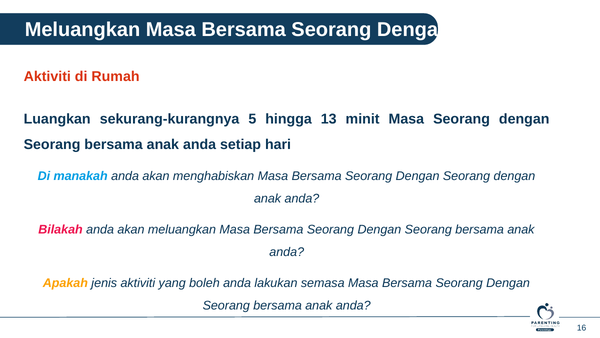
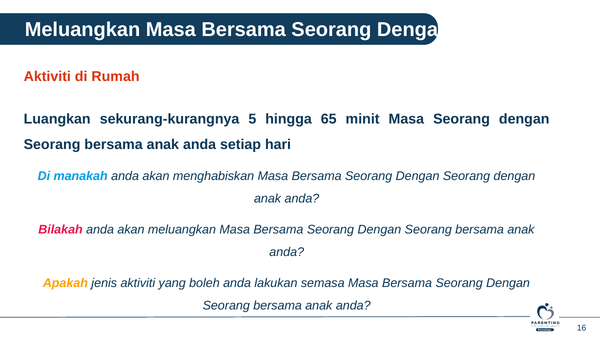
13: 13 -> 65 (329, 119)
